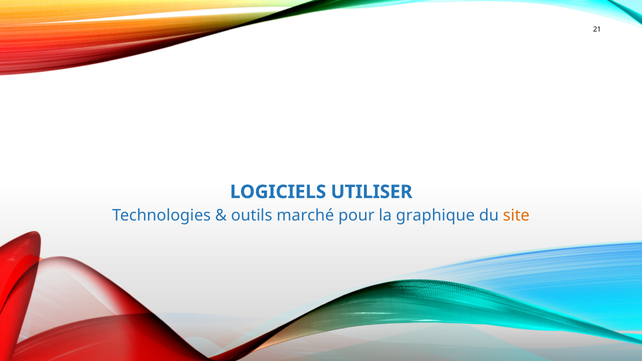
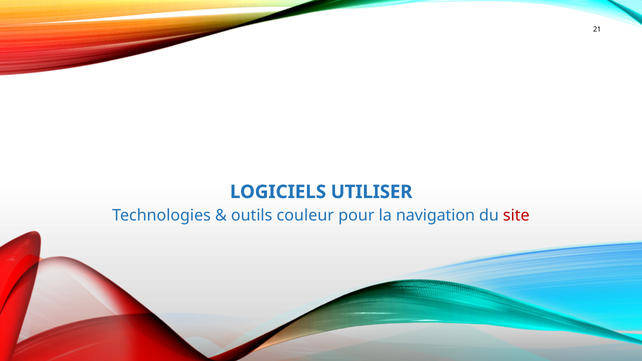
marché: marché -> couleur (305, 216)
graphique: graphique -> navigation (435, 216)
site colour: orange -> red (516, 216)
